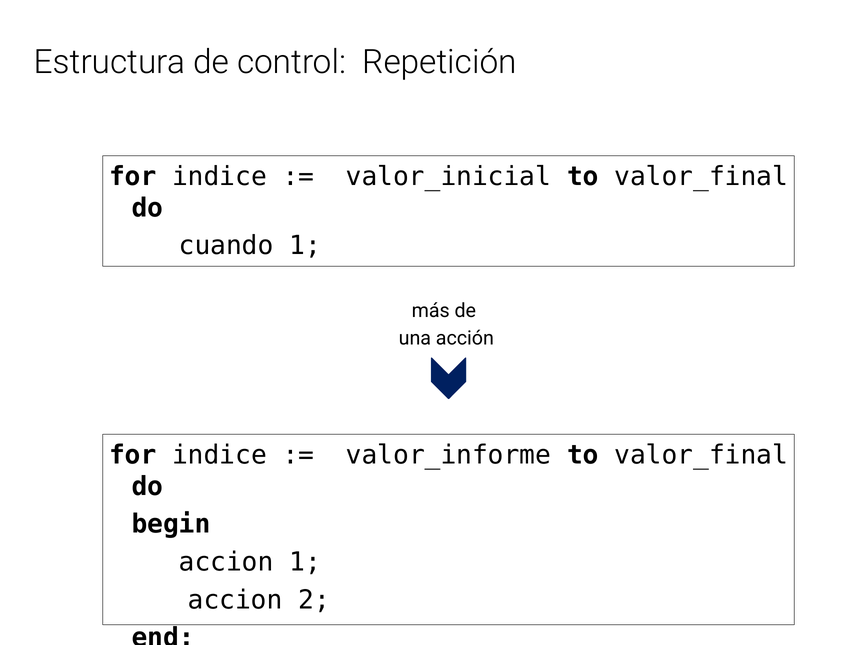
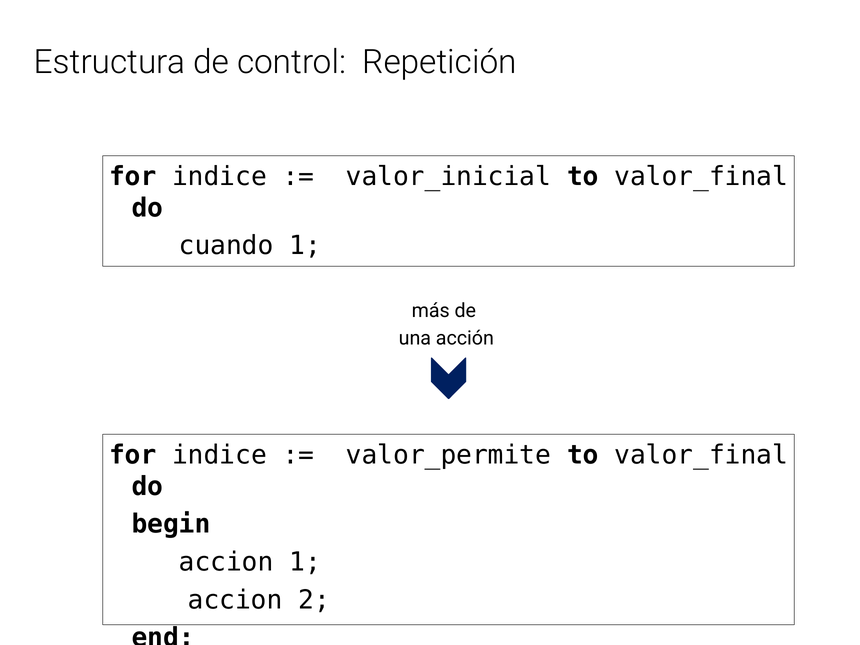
valor_informe: valor_informe -> valor_permite (448, 455)
